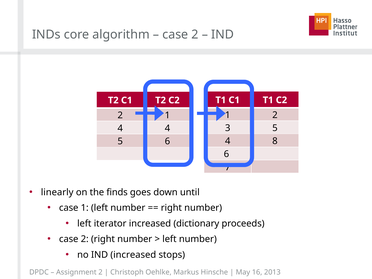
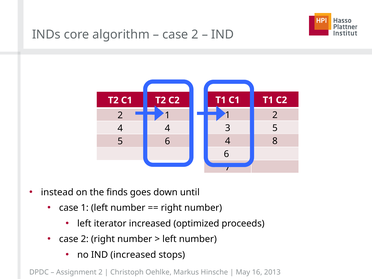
linearly: linearly -> instead (57, 192)
dictionary: dictionary -> optimized (196, 224)
